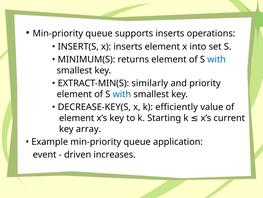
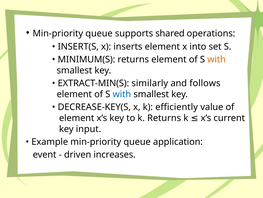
supports inserts: inserts -> shared (170, 33)
with colour: blue -> orange (217, 59)
priority: priority -> follows (205, 83)
k Starting: Starting -> Returns (164, 118)
array: array -> input (89, 129)
